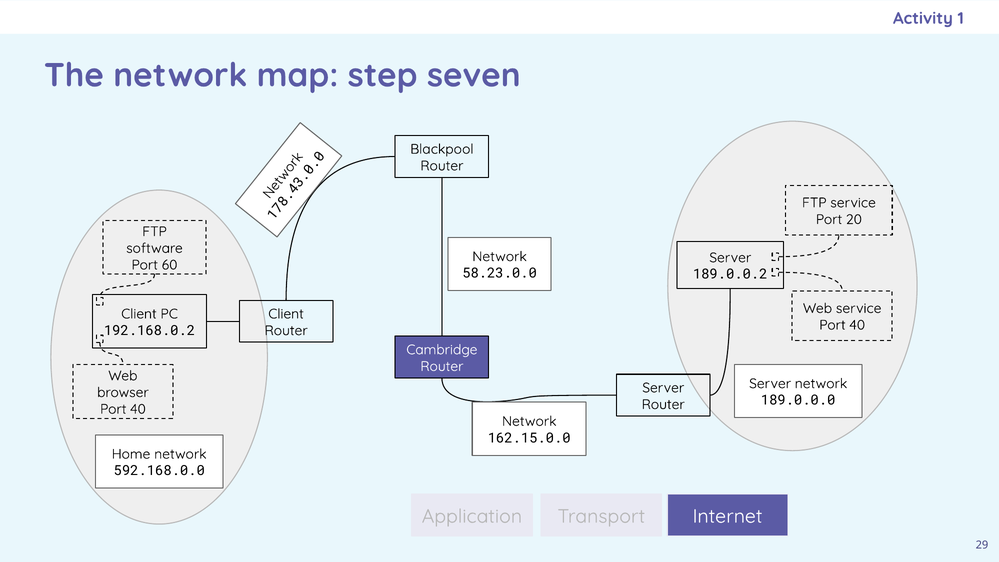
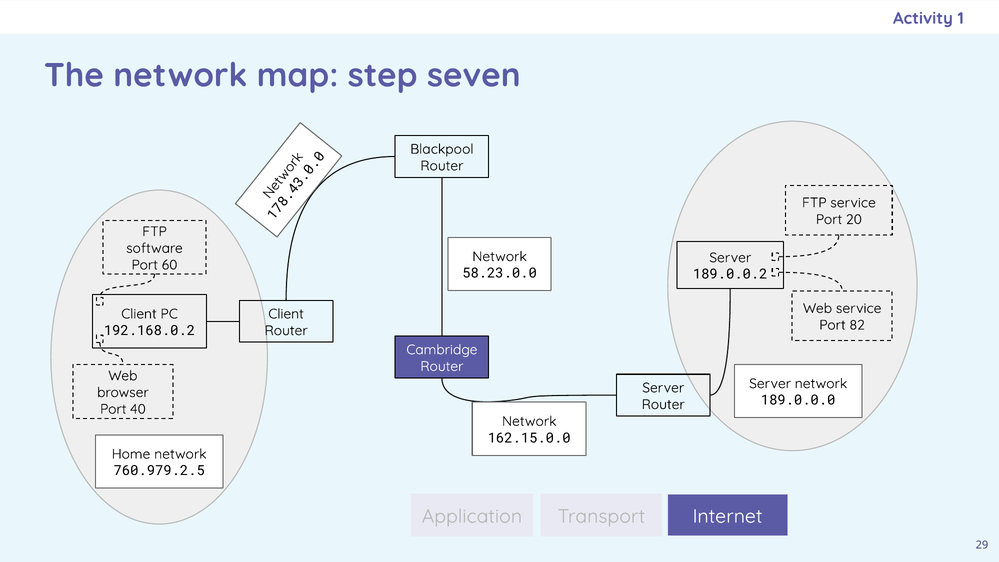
40: 40 -> 82 (857, 325)
592.168.0.0: 592.168.0.0 -> 760.979.2.5 (159, 471)
